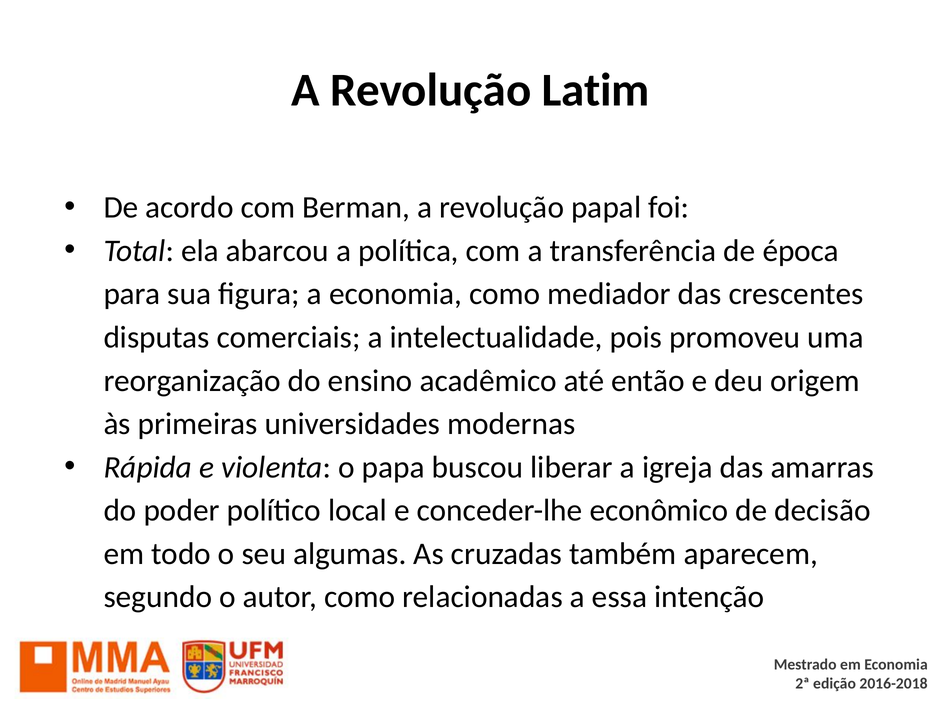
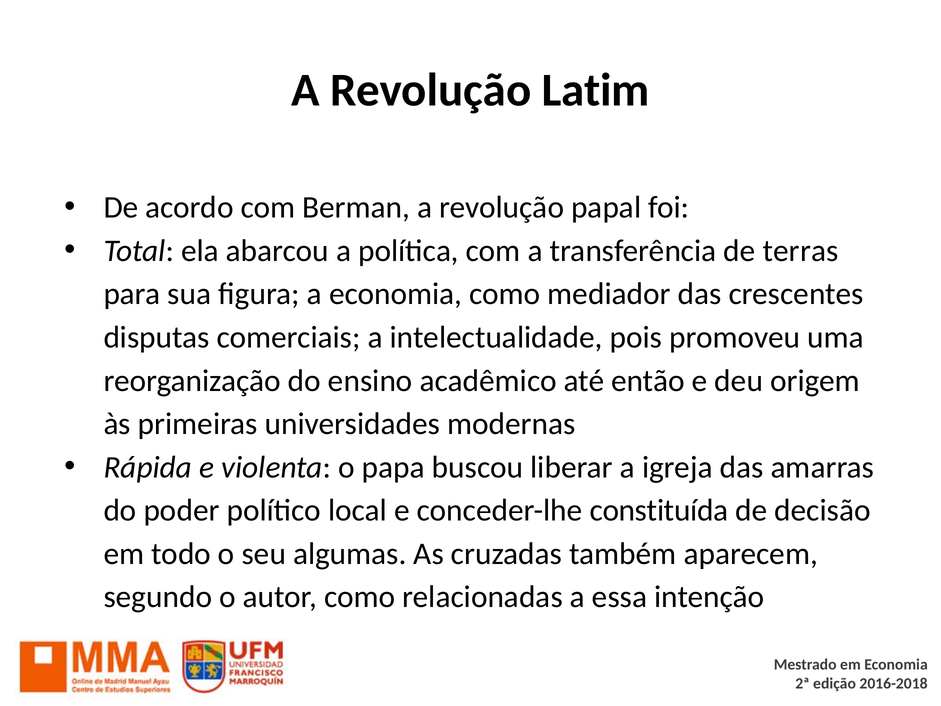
época: época -> terras (801, 251)
econômico: econômico -> constituída (659, 510)
